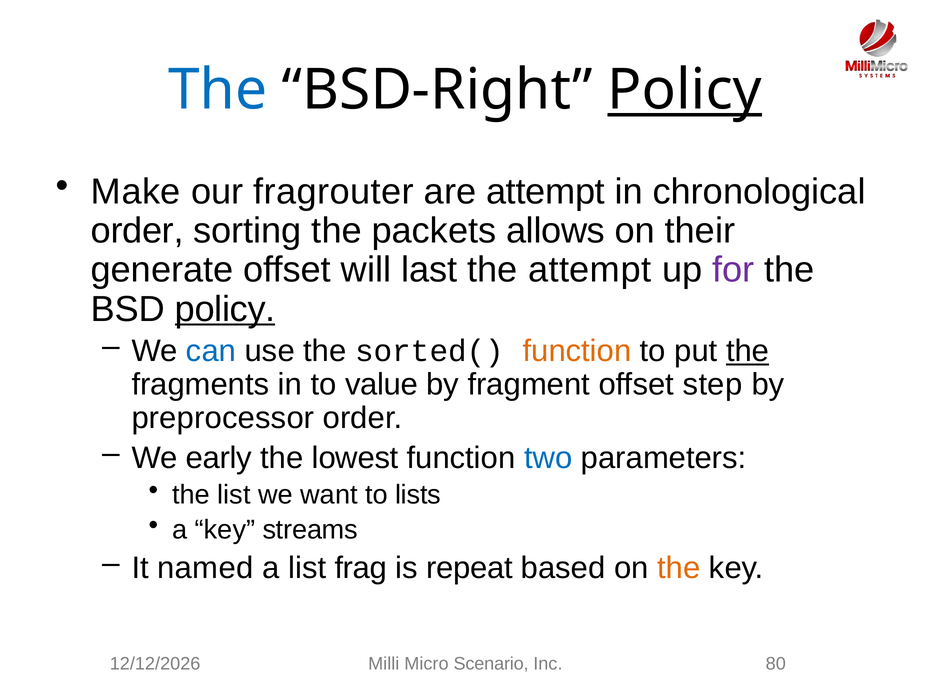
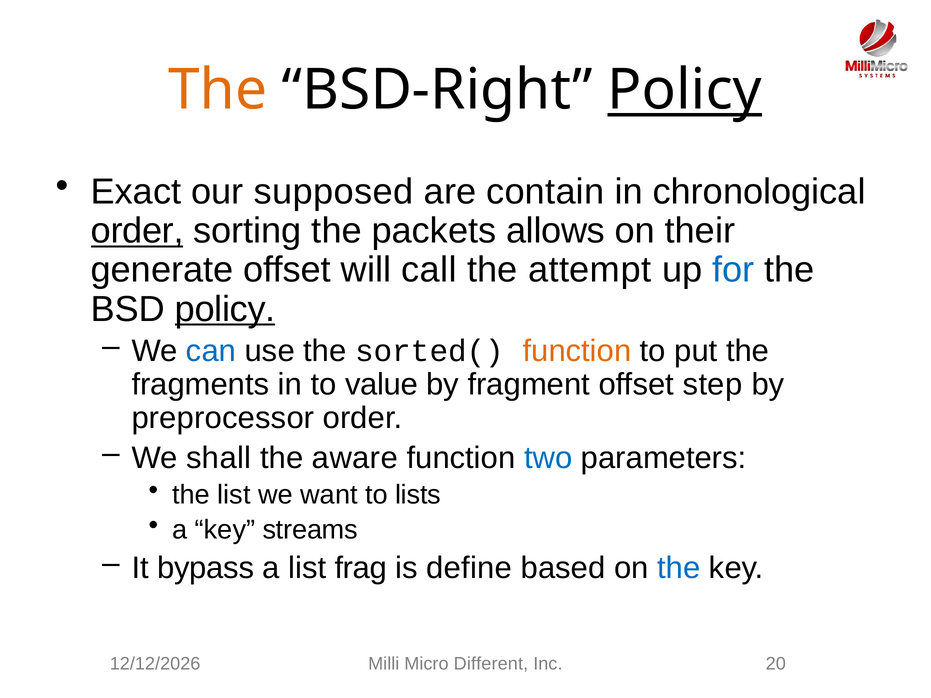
The colour: blue -> orange (218, 90)
Make: Make -> Exact (136, 192)
fragrouter: fragrouter -> supposed (333, 192)
are attempt: attempt -> contain (545, 192)
order underline: none -> present (137, 231)
last: last -> call (429, 270)
for colour: purple -> blue (733, 270)
the underline: present -> none (748, 351)
early: early -> shall (219, 458)
lowest: lowest -> aware (355, 458)
named: named -> bypass (206, 568)
repeat: repeat -> define (469, 568)
the colour: orange -> blue (679, 568)
Scenario: Scenario -> Different (491, 664)
80: 80 -> 20 (776, 664)
